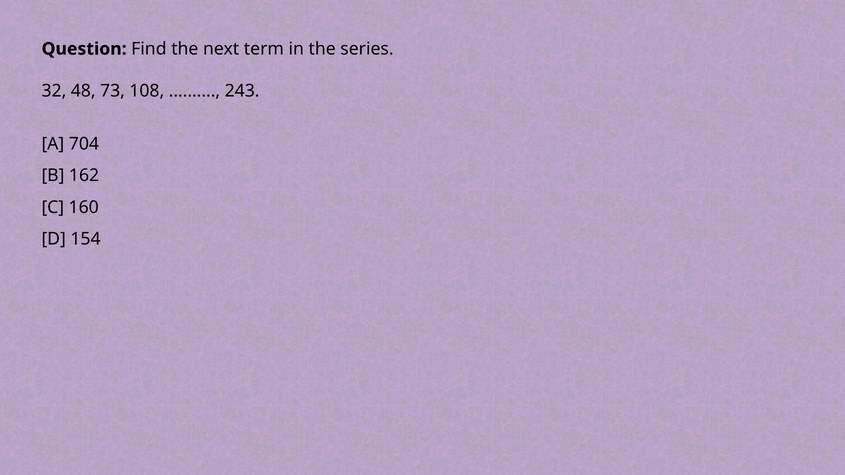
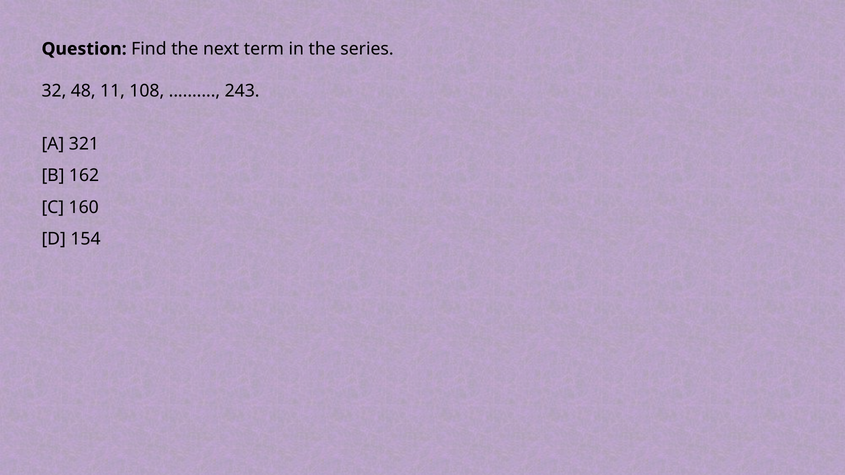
73: 73 -> 11 (112, 91)
704: 704 -> 321 (84, 144)
